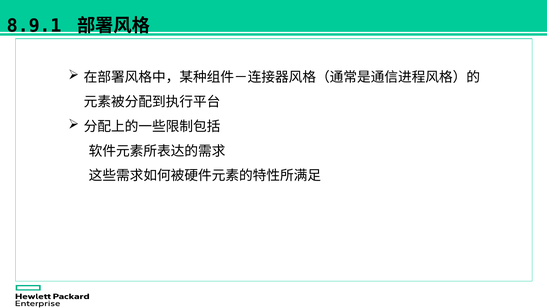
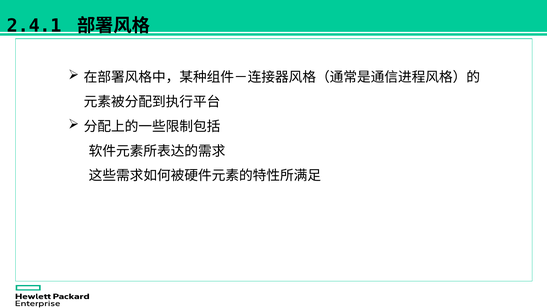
8.9.1: 8.9.1 -> 2.4.1 (34, 26)
